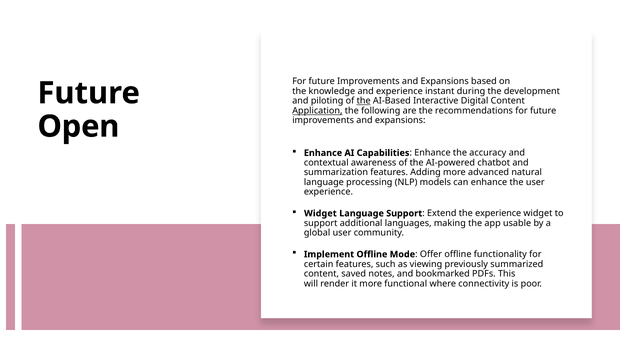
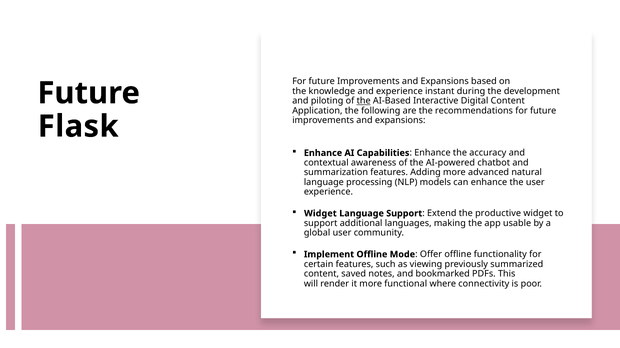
Application underline: present -> none (317, 111)
Open: Open -> Flask (78, 127)
the experience: experience -> productive (498, 214)
